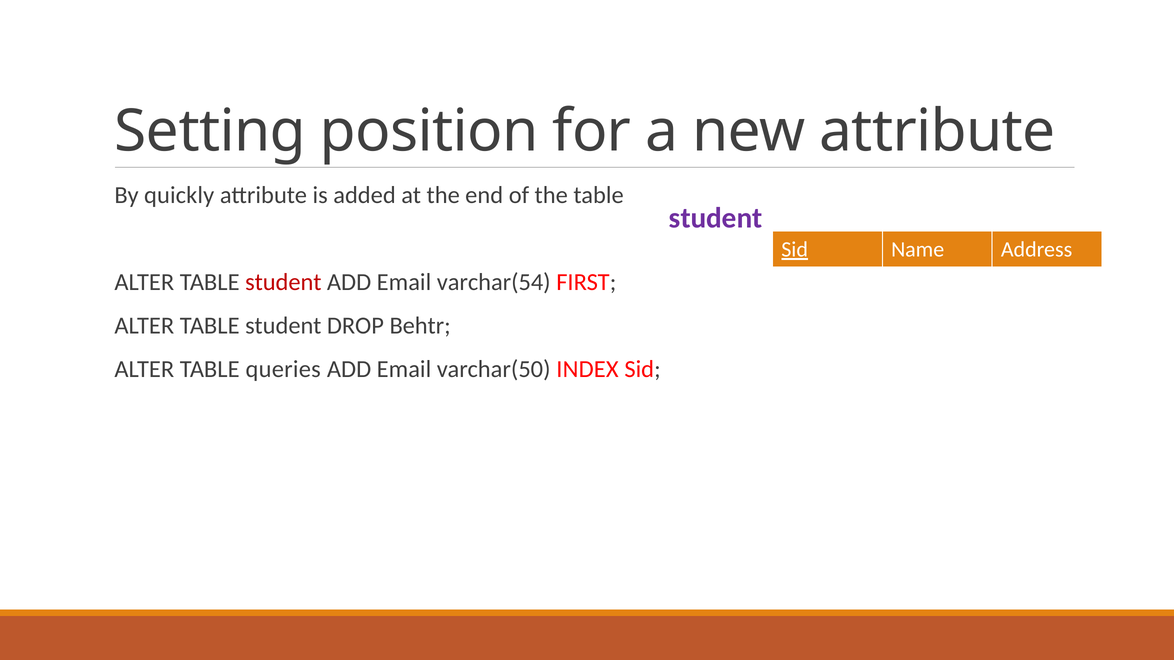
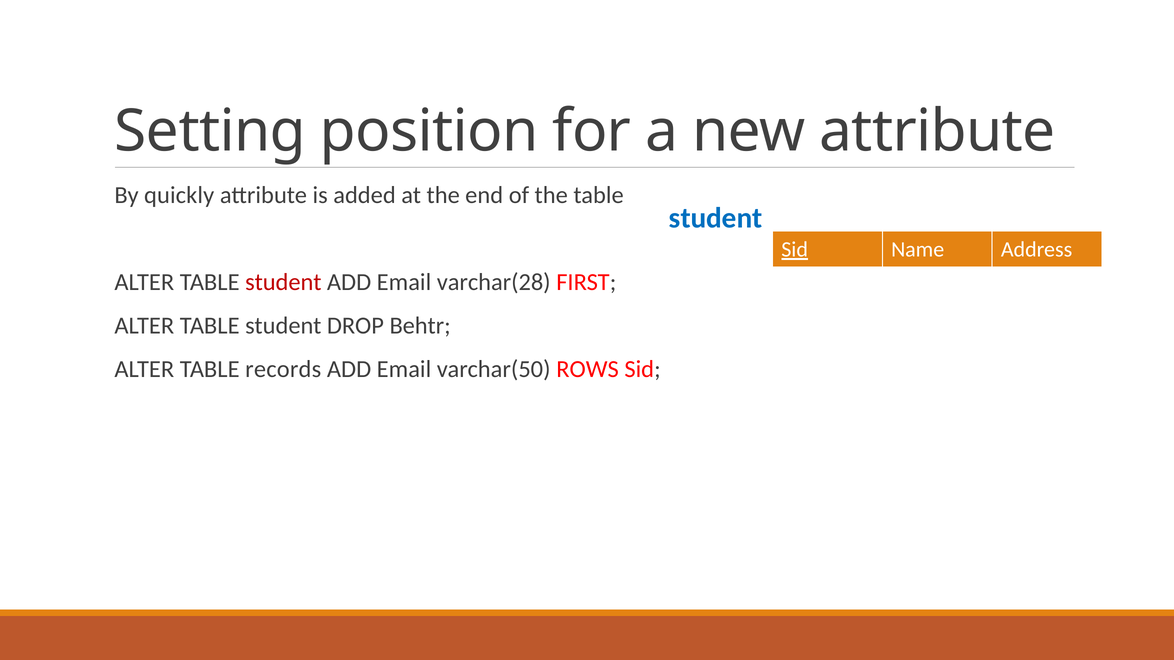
student colour: purple -> blue (716, 218)
varchar(54: varchar(54 -> varchar(28 (494, 282)
queries: queries -> records (283, 369)
INDEX: INDEX -> ROWS (588, 369)
